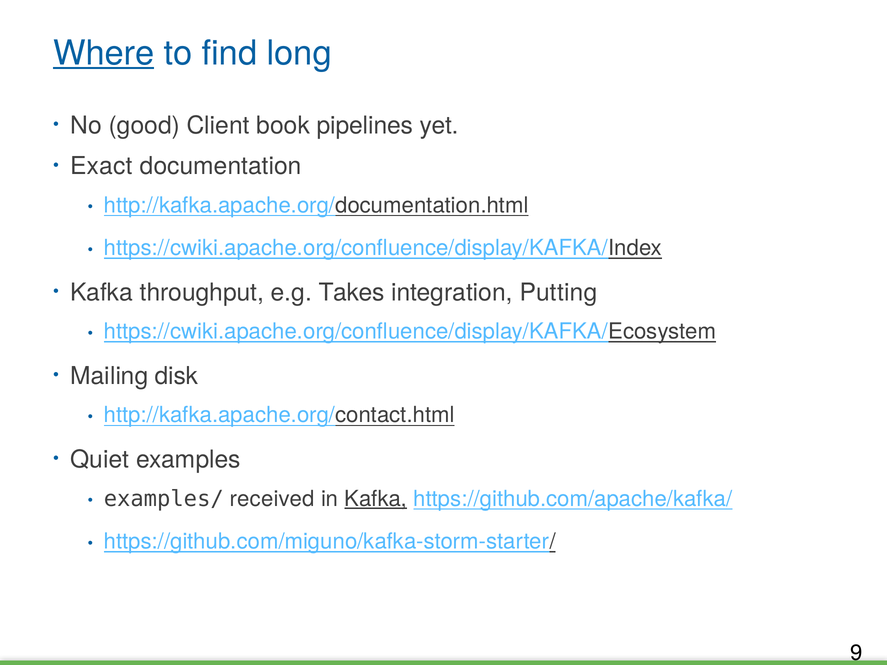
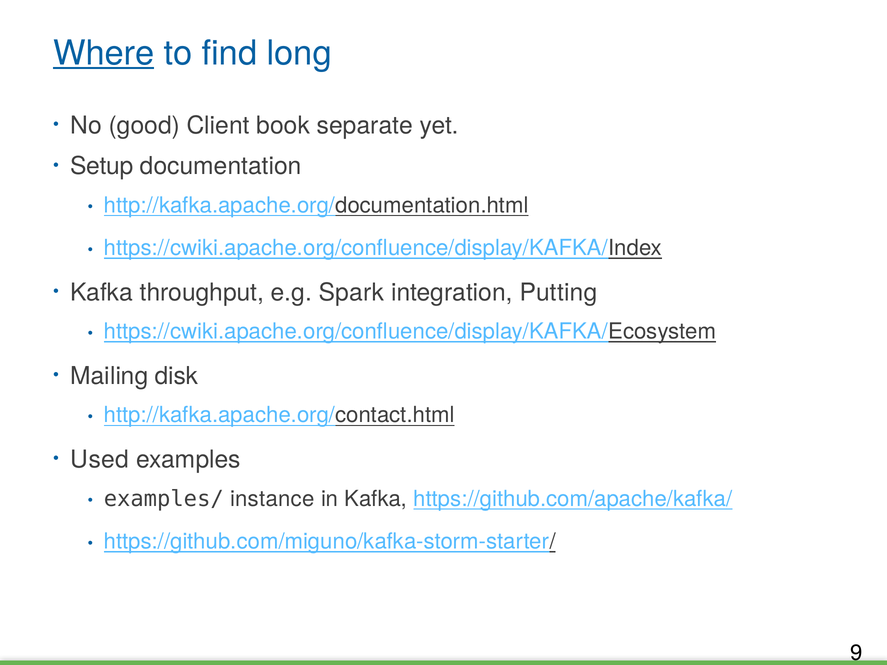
pipelines: pipelines -> separate (365, 126)
Exact: Exact -> Setup (102, 166)
Takes: Takes -> Spark (351, 293)
Quiet: Quiet -> Used (100, 460)
received: received -> instance (272, 499)
Kafka underline: present -> none (376, 499)
